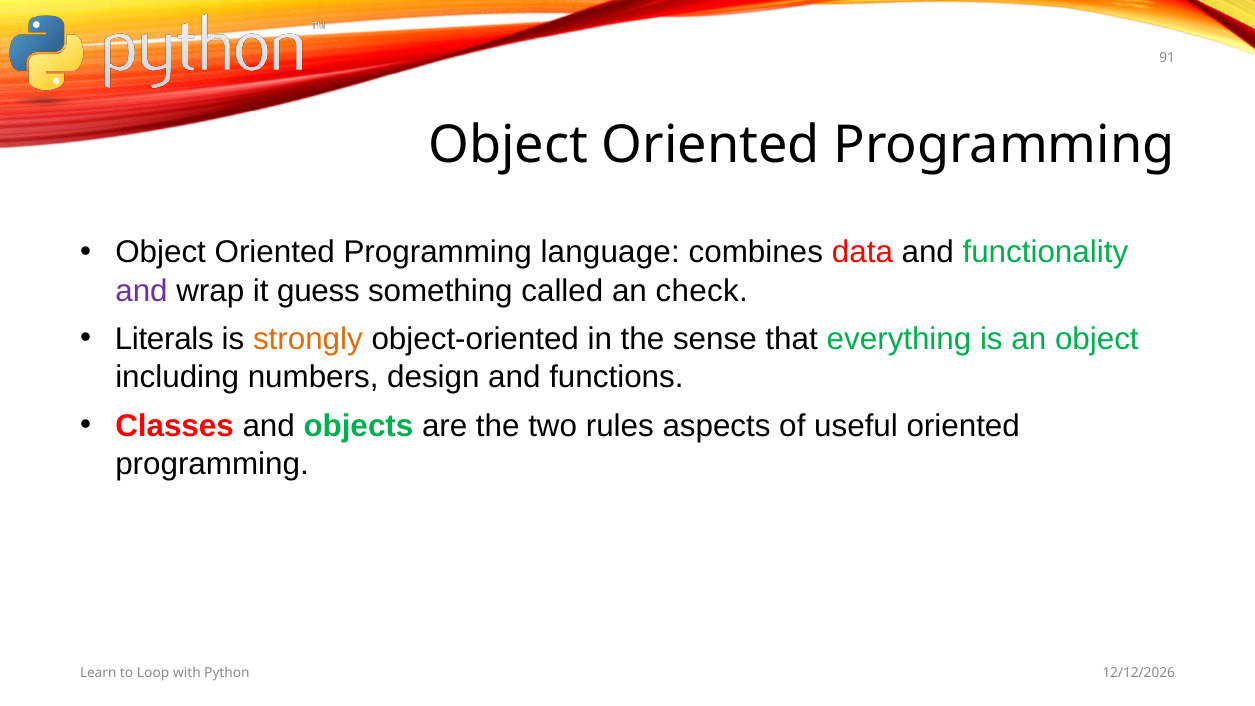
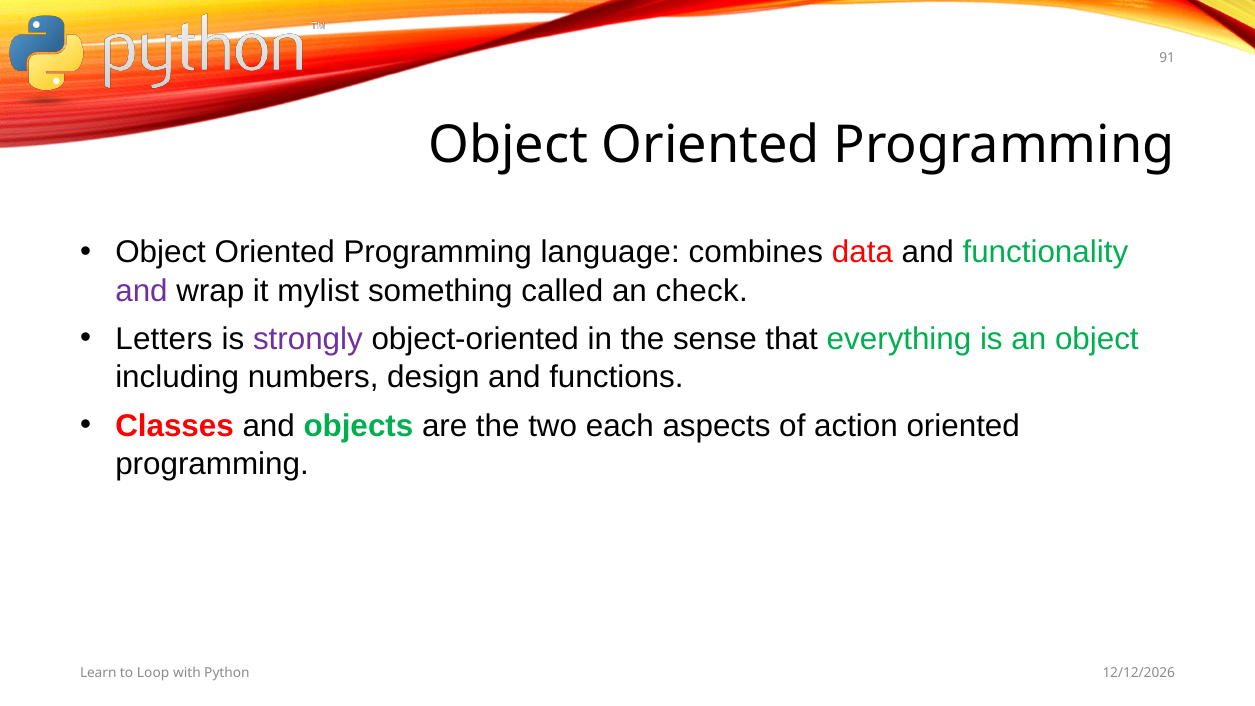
guess: guess -> mylist (318, 291)
Literals: Literals -> Letters (164, 339)
strongly colour: orange -> purple (308, 339)
rules: rules -> each (620, 426)
useful: useful -> action (856, 426)
